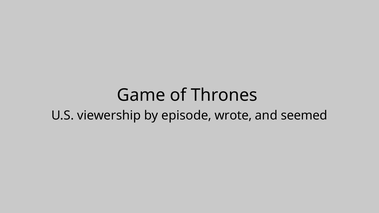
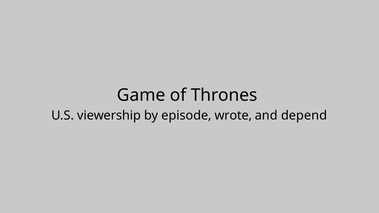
seemed: seemed -> depend (304, 116)
